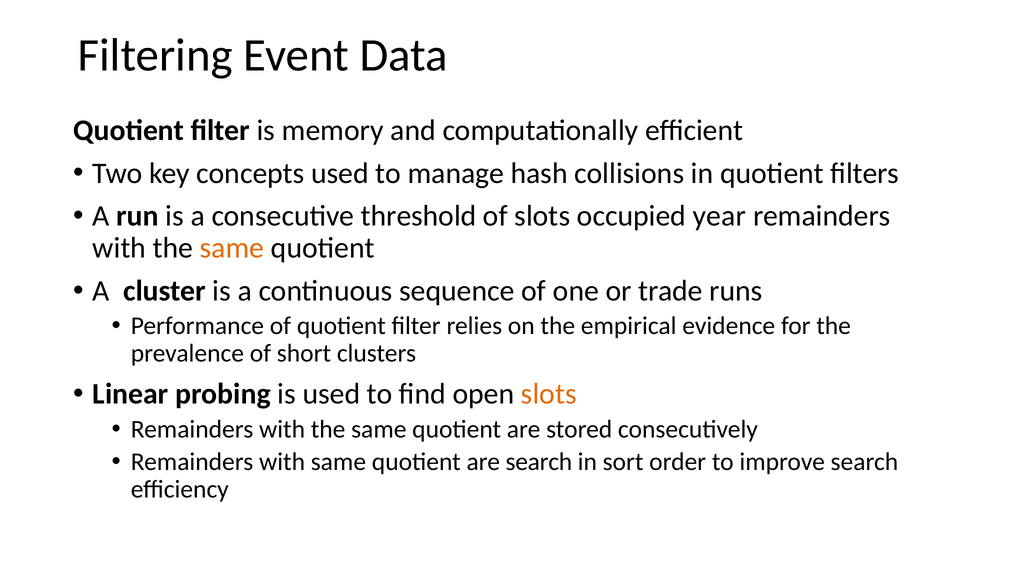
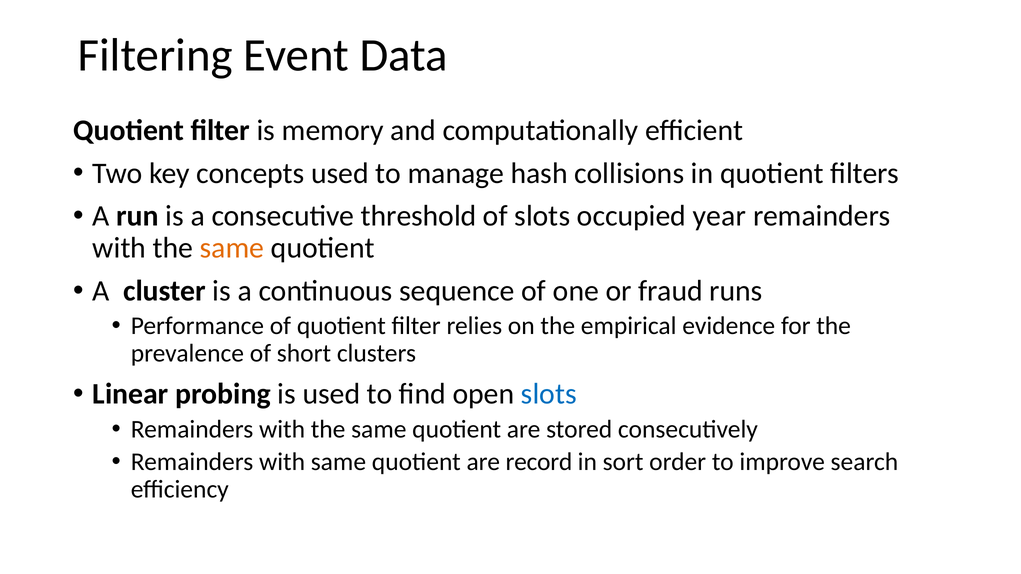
trade: trade -> fraud (671, 291)
slots colour: orange -> blue (549, 394)
are search: search -> record (539, 462)
